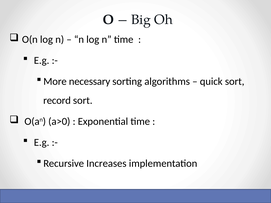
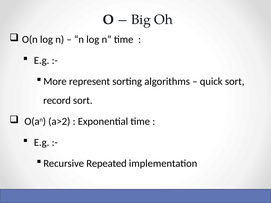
necessary: necessary -> represent (90, 82)
a>0: a>0 -> a>2 (59, 122)
Increases: Increases -> Repeated (106, 164)
